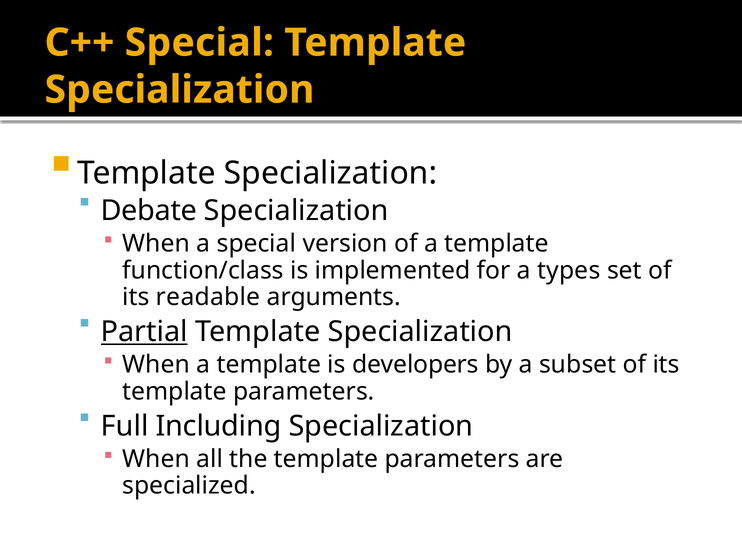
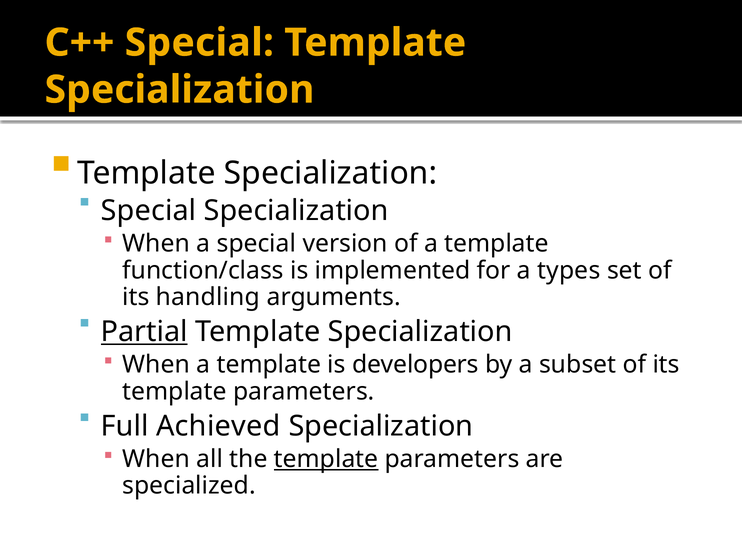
Debate: Debate -> Special (149, 211)
readable: readable -> handling (208, 297)
Including: Including -> Achieved (218, 426)
template underline: none -> present (326, 459)
